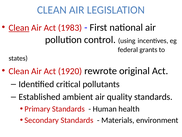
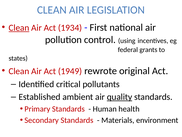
1983: 1983 -> 1934 (70, 28)
1920: 1920 -> 1949 (70, 71)
quality underline: none -> present (120, 97)
